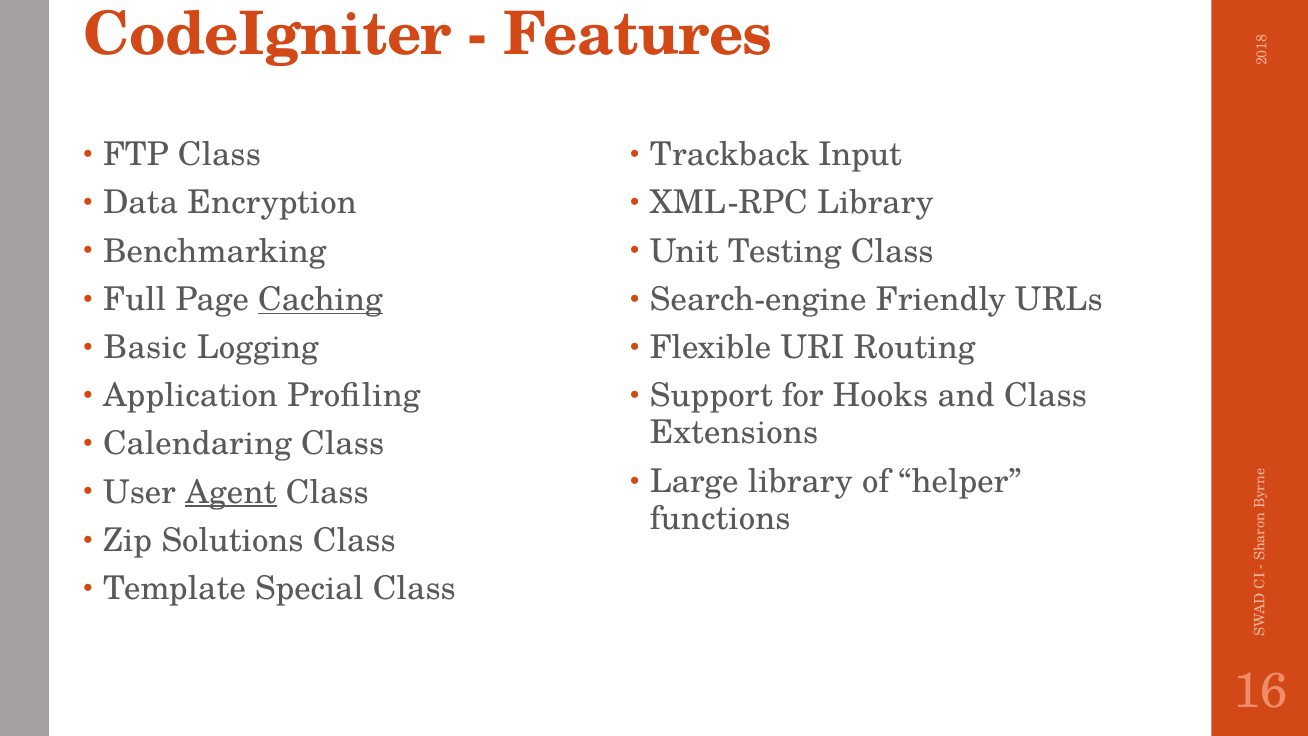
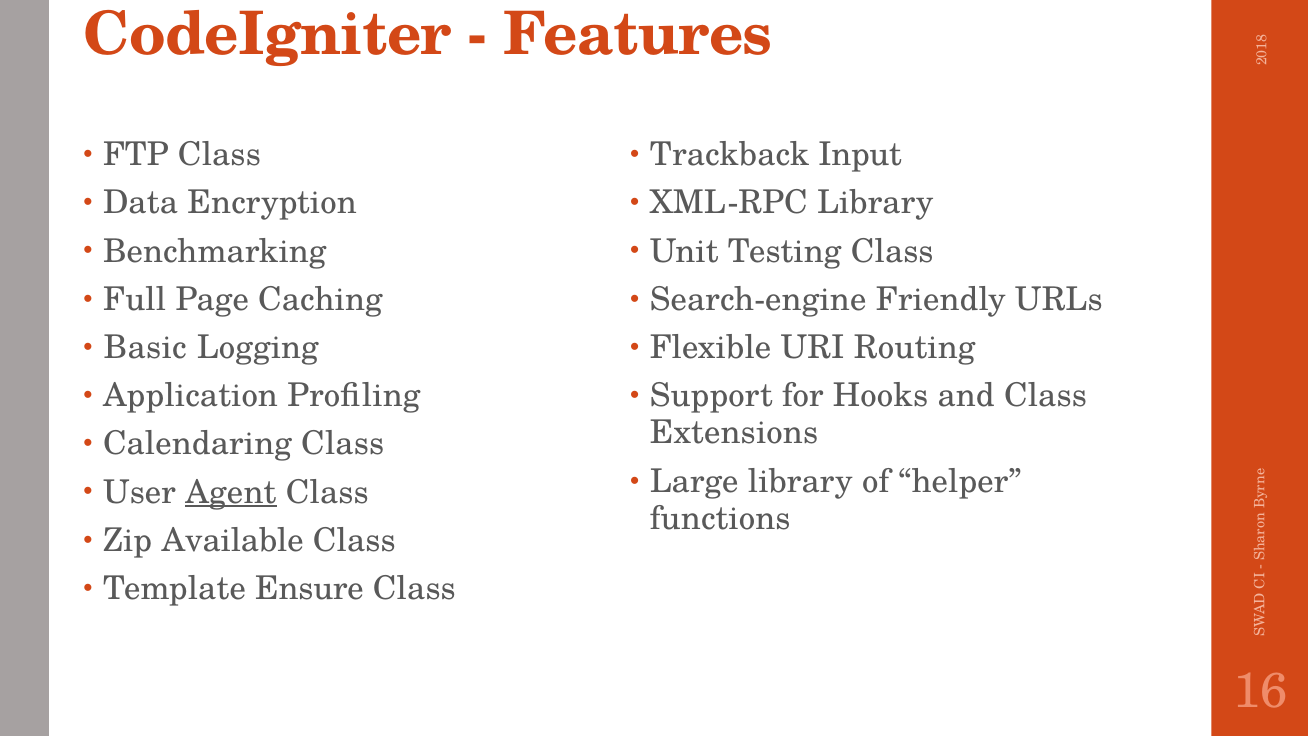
Caching underline: present -> none (320, 299)
Solutions: Solutions -> Available (233, 540)
Special: Special -> Ensure (309, 589)
